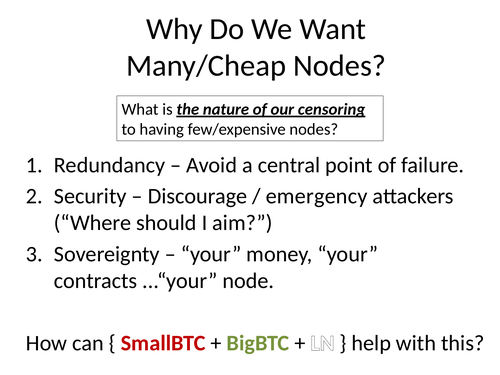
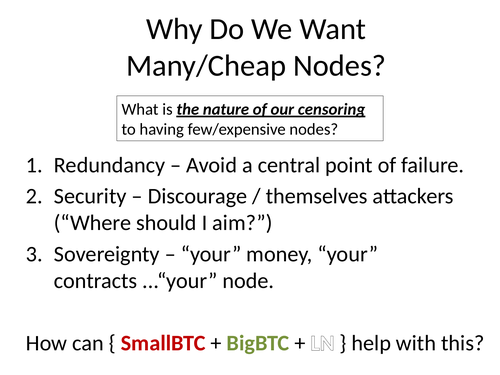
emergency: emergency -> themselves (317, 196)
